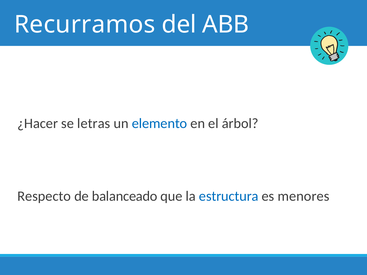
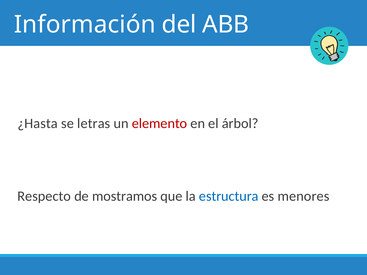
Recurramos: Recurramos -> Información (85, 25)
¿Hacer: ¿Hacer -> ¿Hasta (38, 124)
elemento colour: blue -> red (160, 124)
balanceado: balanceado -> mostramos (125, 196)
